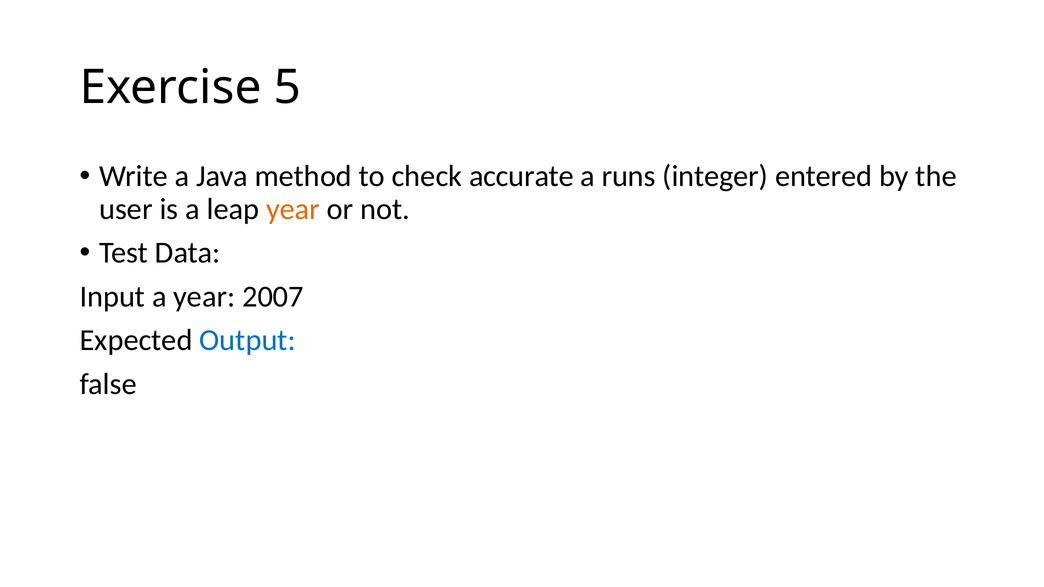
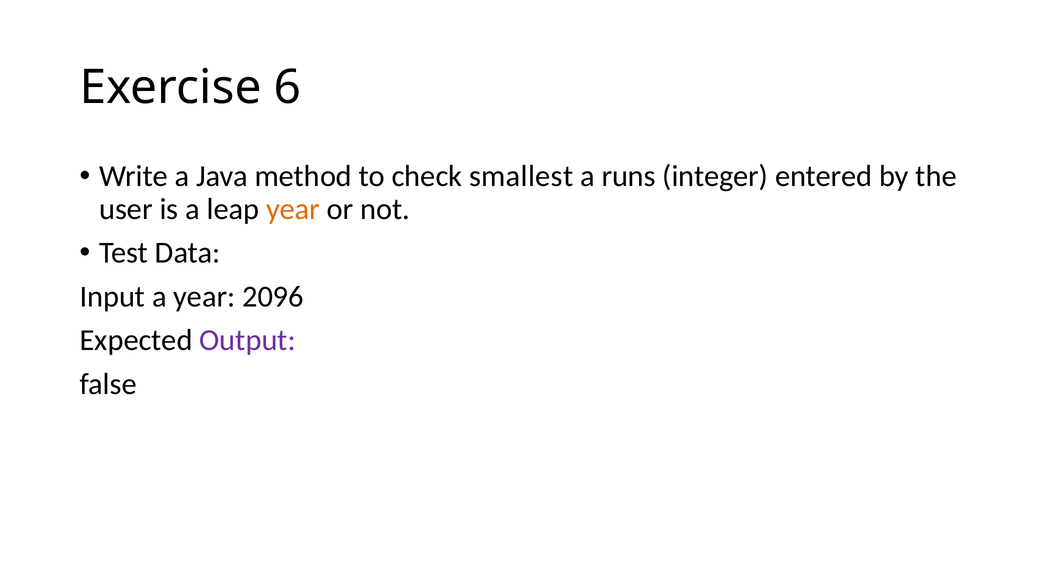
5: 5 -> 6 (288, 88)
accurate: accurate -> smallest (521, 176)
2007: 2007 -> 2096 (273, 297)
Output colour: blue -> purple (248, 340)
